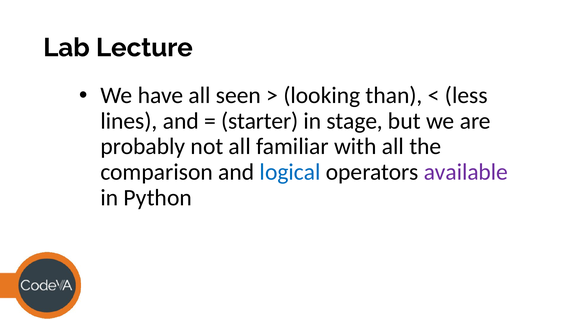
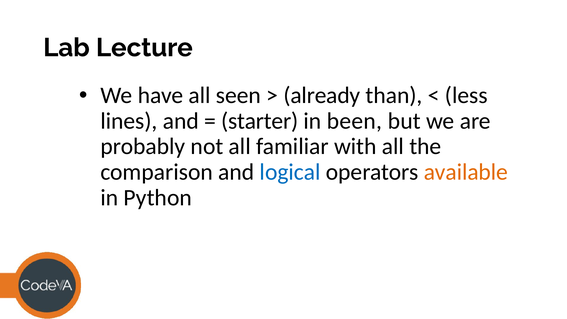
looking: looking -> already (322, 95)
stage: stage -> been (354, 121)
available colour: purple -> orange (466, 172)
